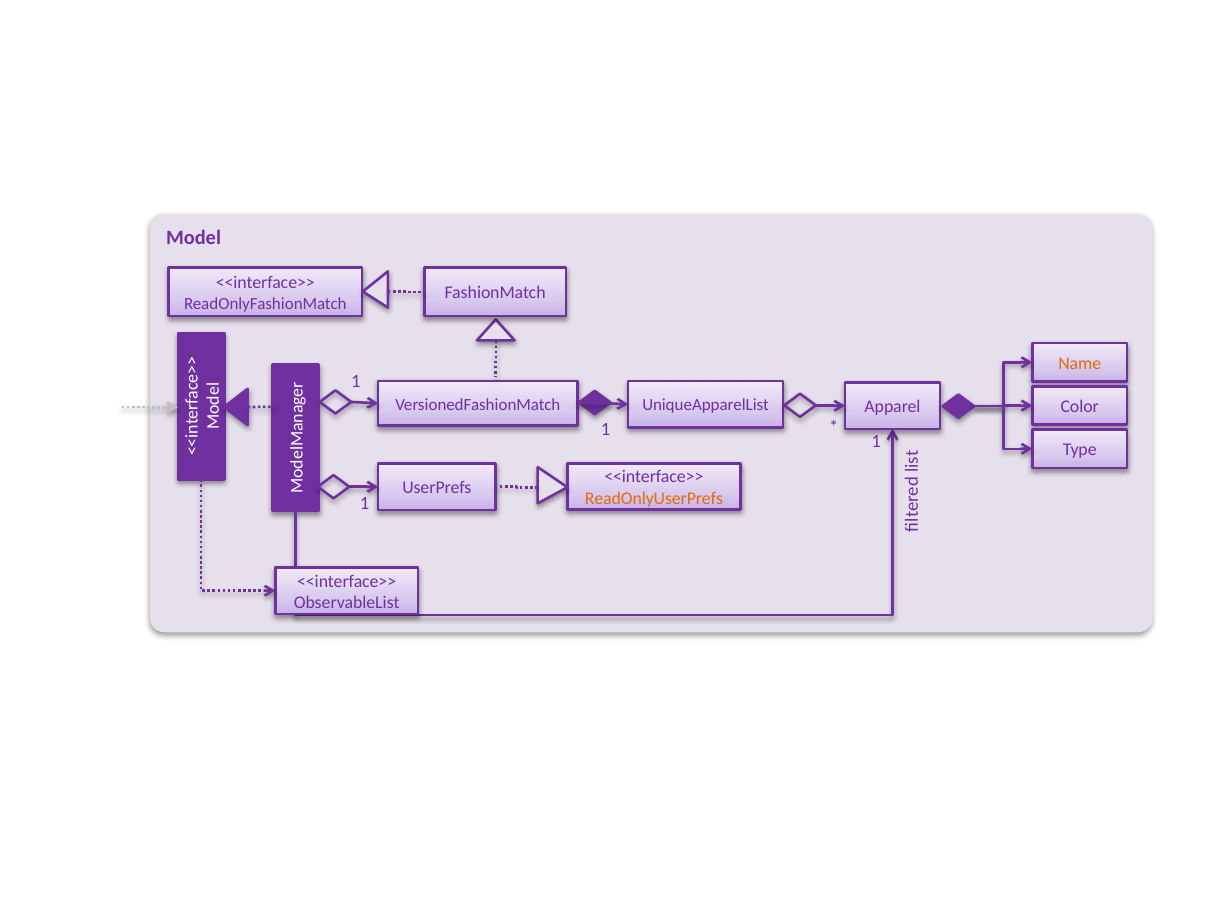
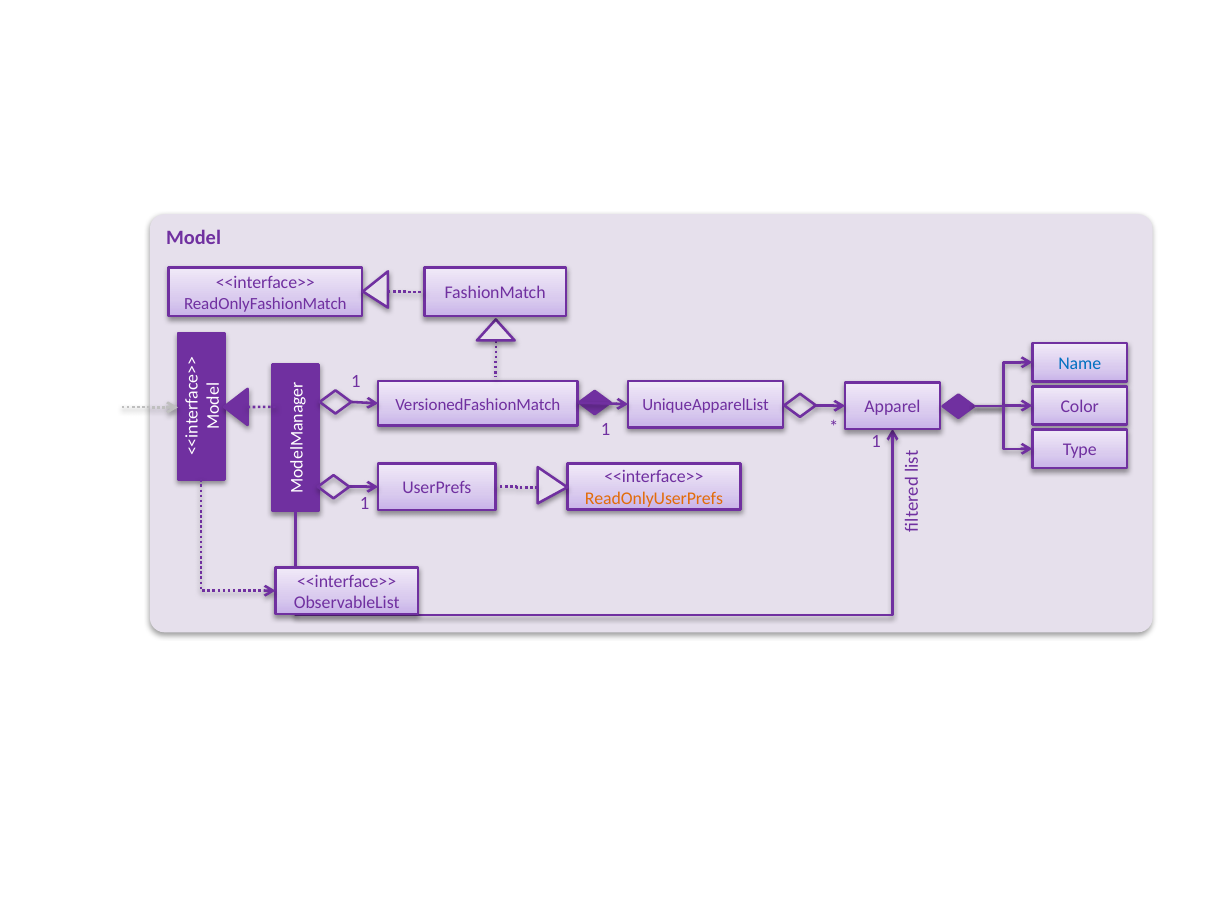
Name colour: orange -> blue (1080, 364)
